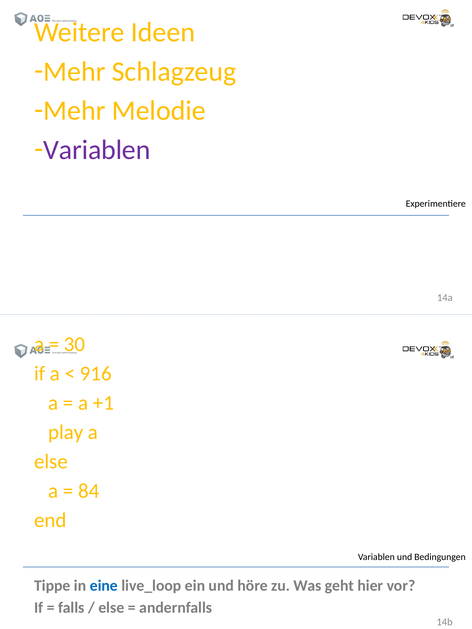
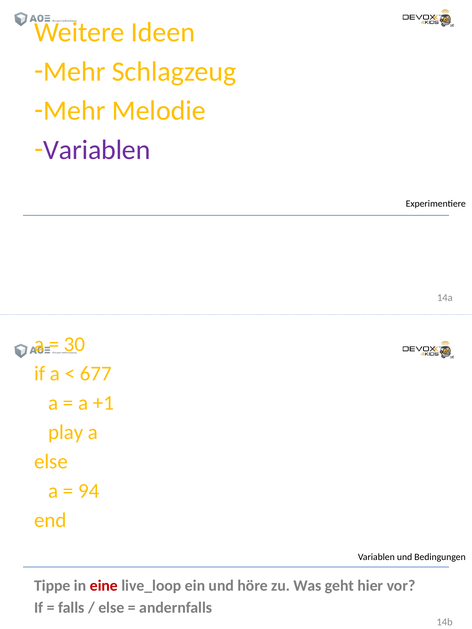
916: 916 -> 677 (96, 374)
84: 84 -> 94 (89, 491)
eine colour: blue -> red (104, 586)
